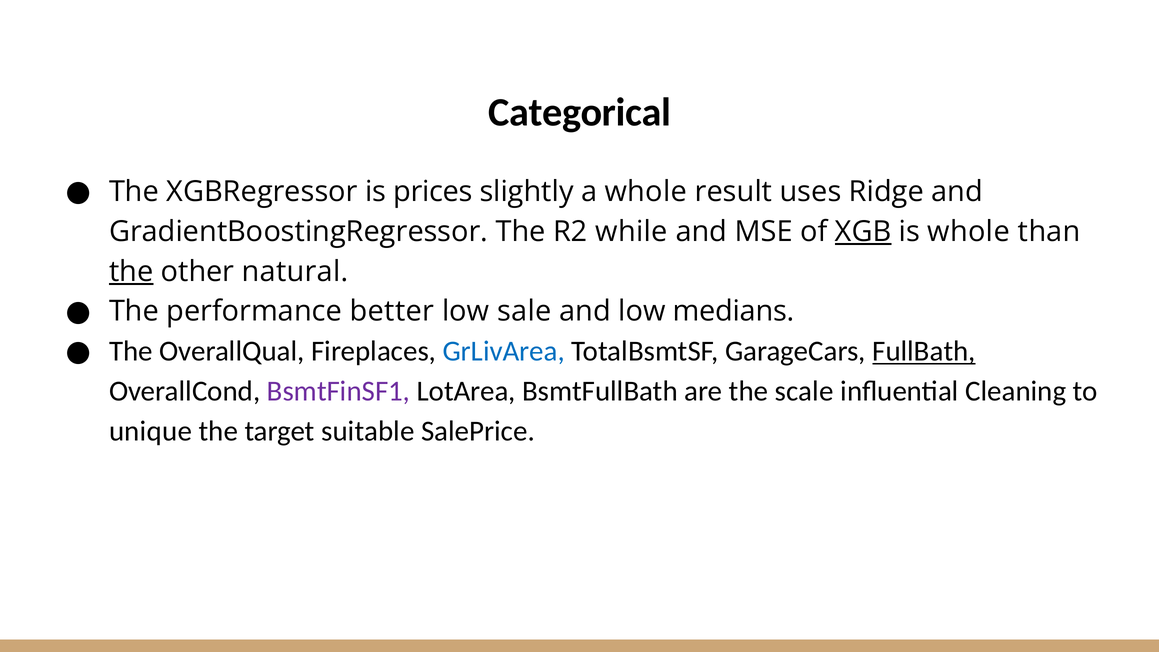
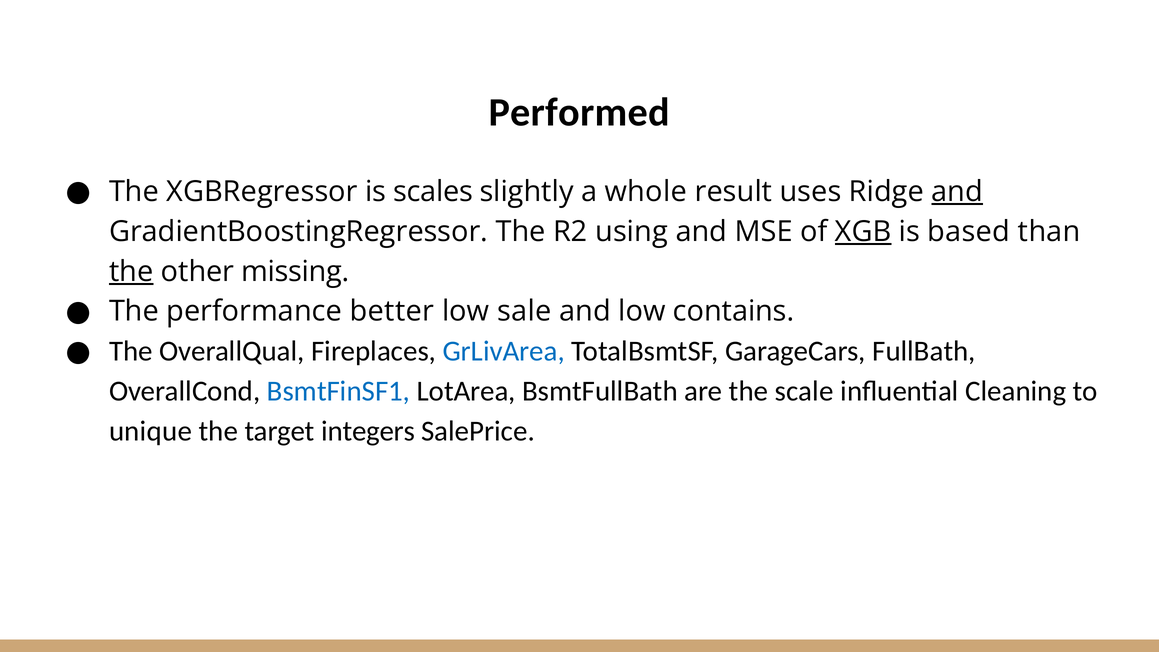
Categorical: Categorical -> Performed (579, 112)
prices: prices -> scales (433, 191)
and underline: none -> present (957, 191)
while: while -> using (632, 231)
is whole: whole -> based (969, 231)
natural: natural -> missing (295, 271)
medians: medians -> contains (734, 311)
FullBath underline: present -> none (924, 351)
BsmtFinSF1 colour: purple -> blue (339, 391)
suitable: suitable -> integers (368, 431)
